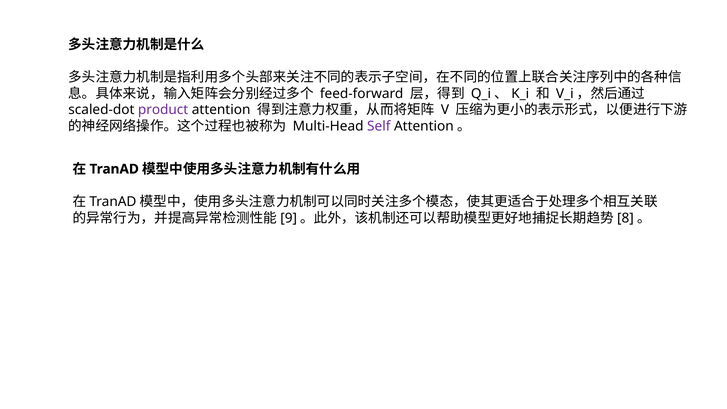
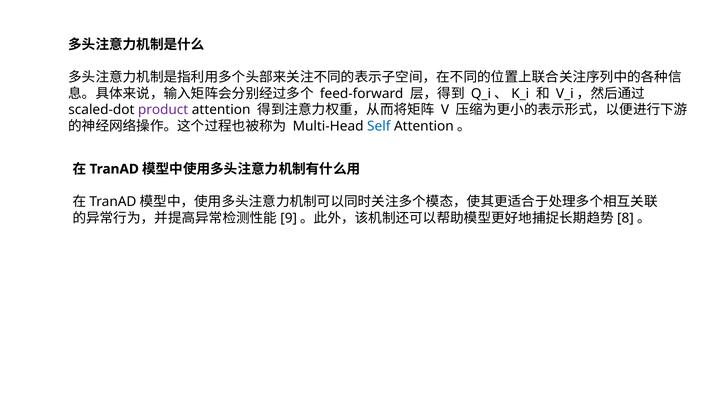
Self colour: purple -> blue (379, 126)
